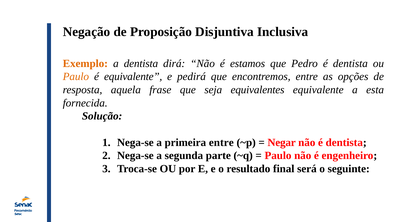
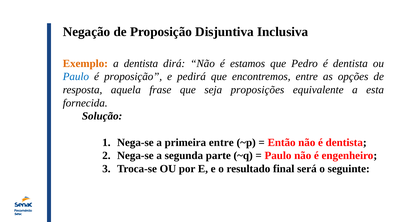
Paulo colour: orange -> blue (76, 77)
é equivalente: equivalente -> proposição (133, 77)
equivalentes: equivalentes -> proposições (257, 90)
Negar: Negar -> Então (282, 143)
